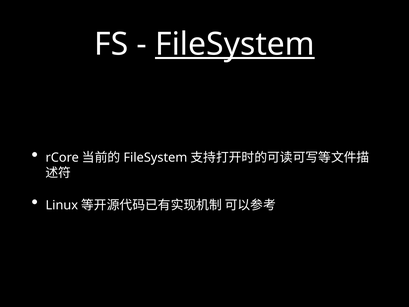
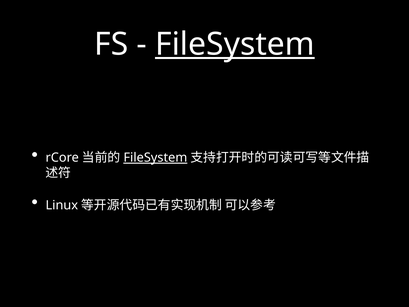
FileSystem underline: none -> present (155, 157)
